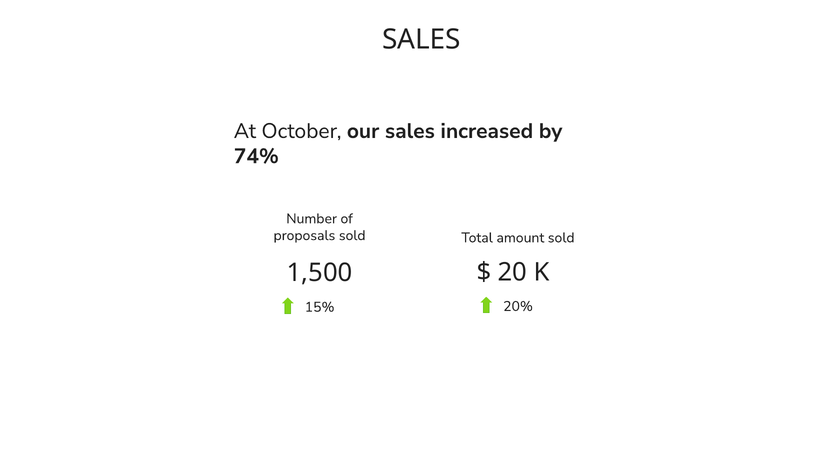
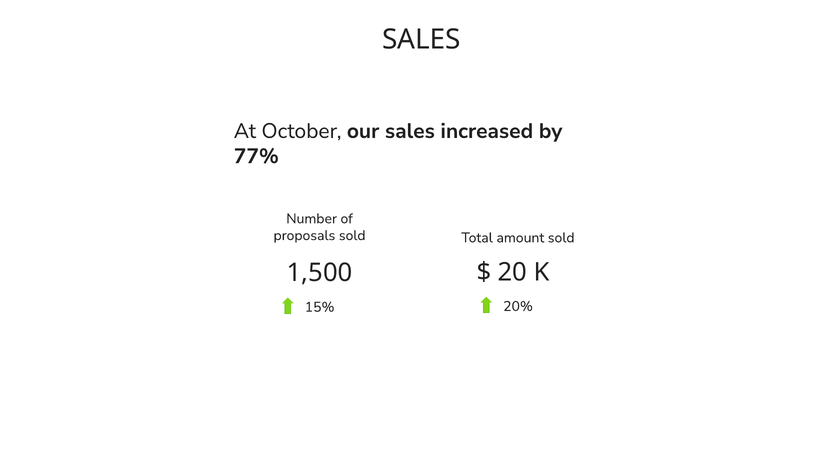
74%: 74% -> 77% (256, 156)
